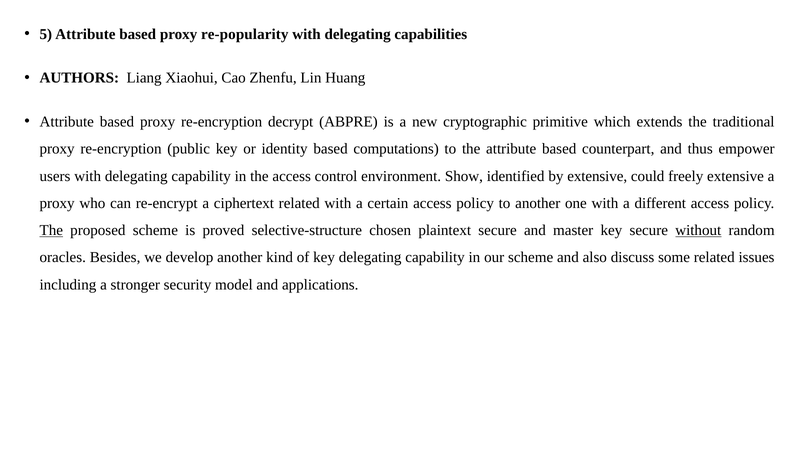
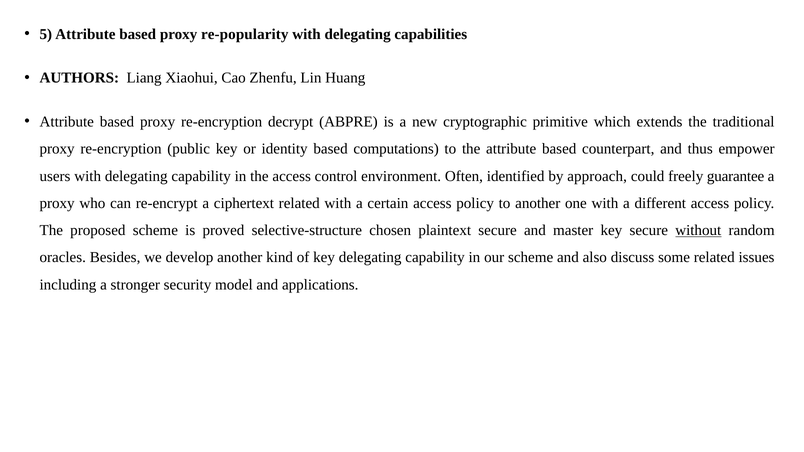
Show: Show -> Often (464, 176)
by extensive: extensive -> approach (597, 176)
freely extensive: extensive -> guarantee (736, 176)
The underline: present -> none (51, 230)
